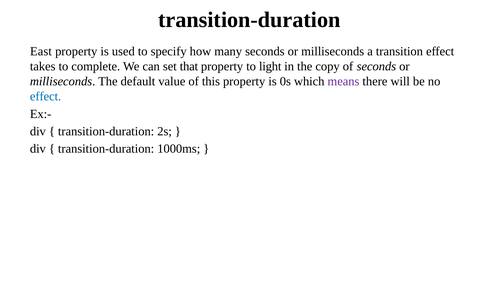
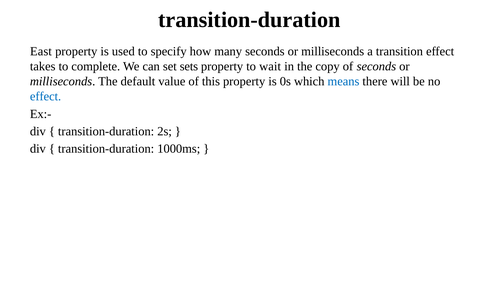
that: that -> sets (189, 66)
light: light -> wait (270, 66)
means colour: purple -> blue (343, 81)
